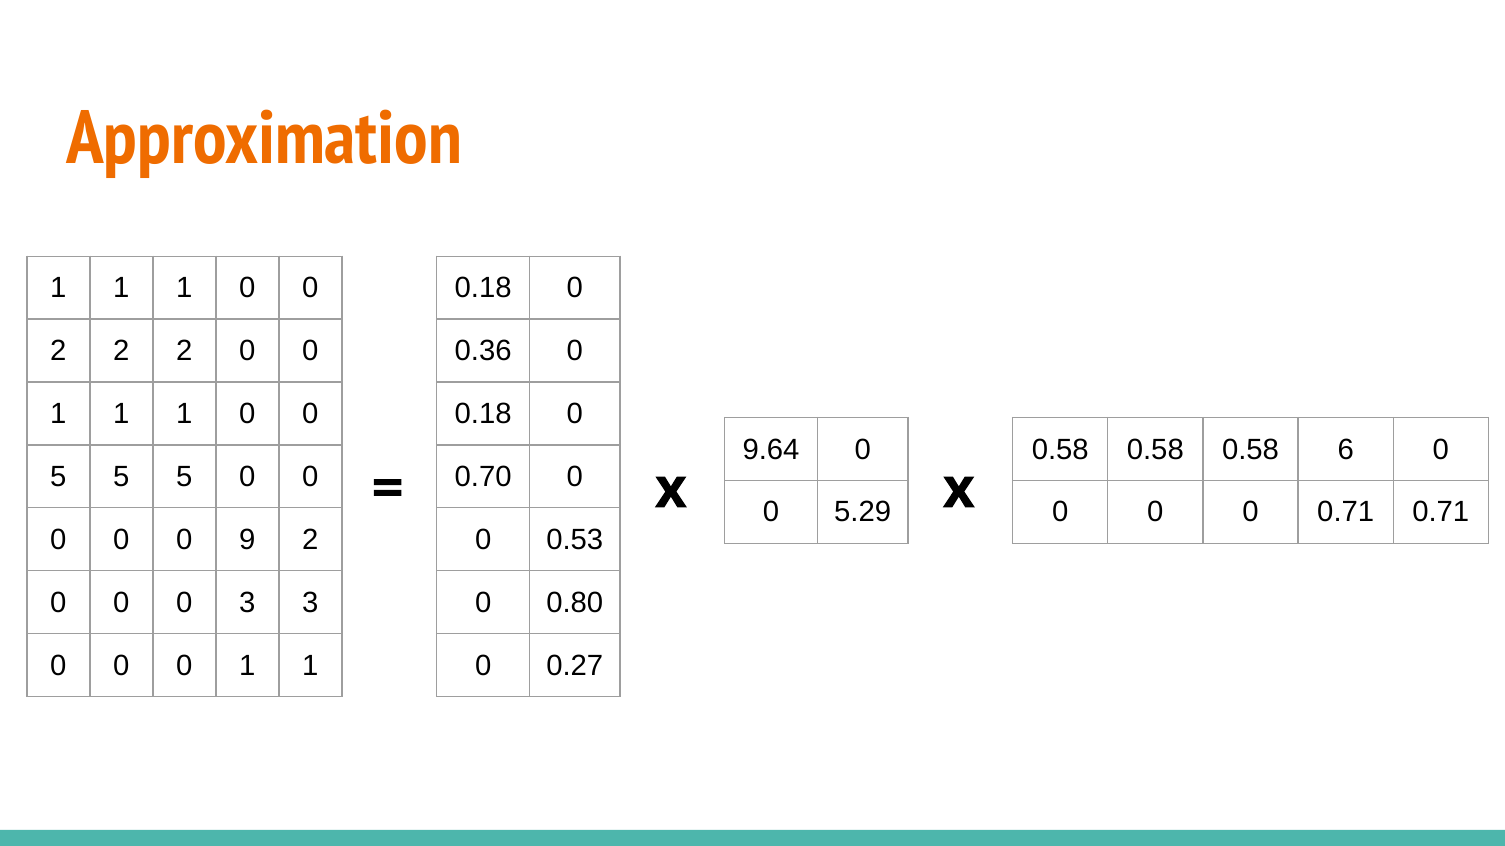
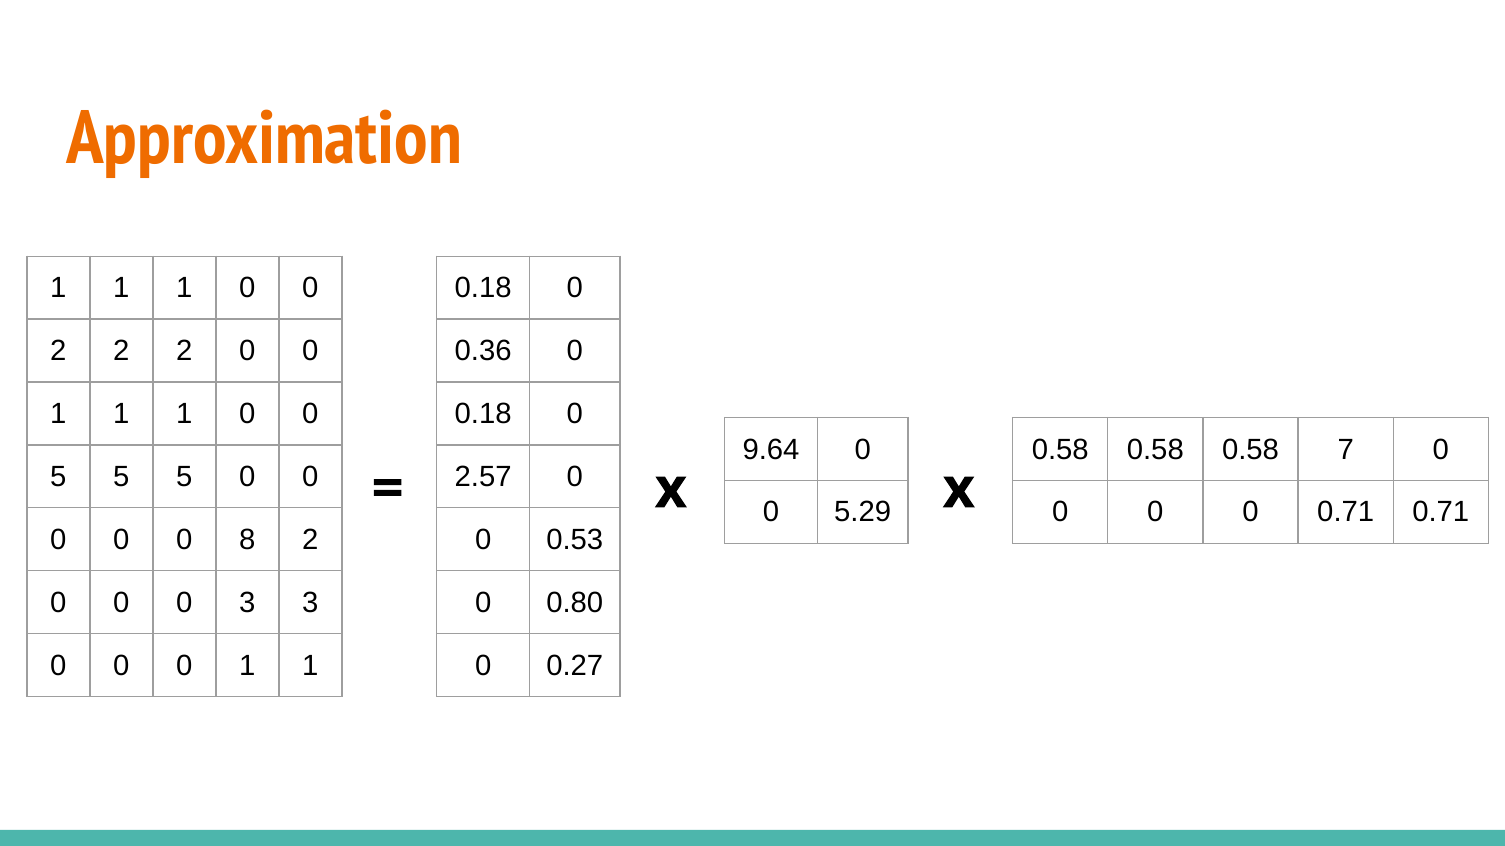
6: 6 -> 7 (1346, 450)
0.70: 0.70 -> 2.57 (483, 477)
9: 9 -> 8 (247, 540)
